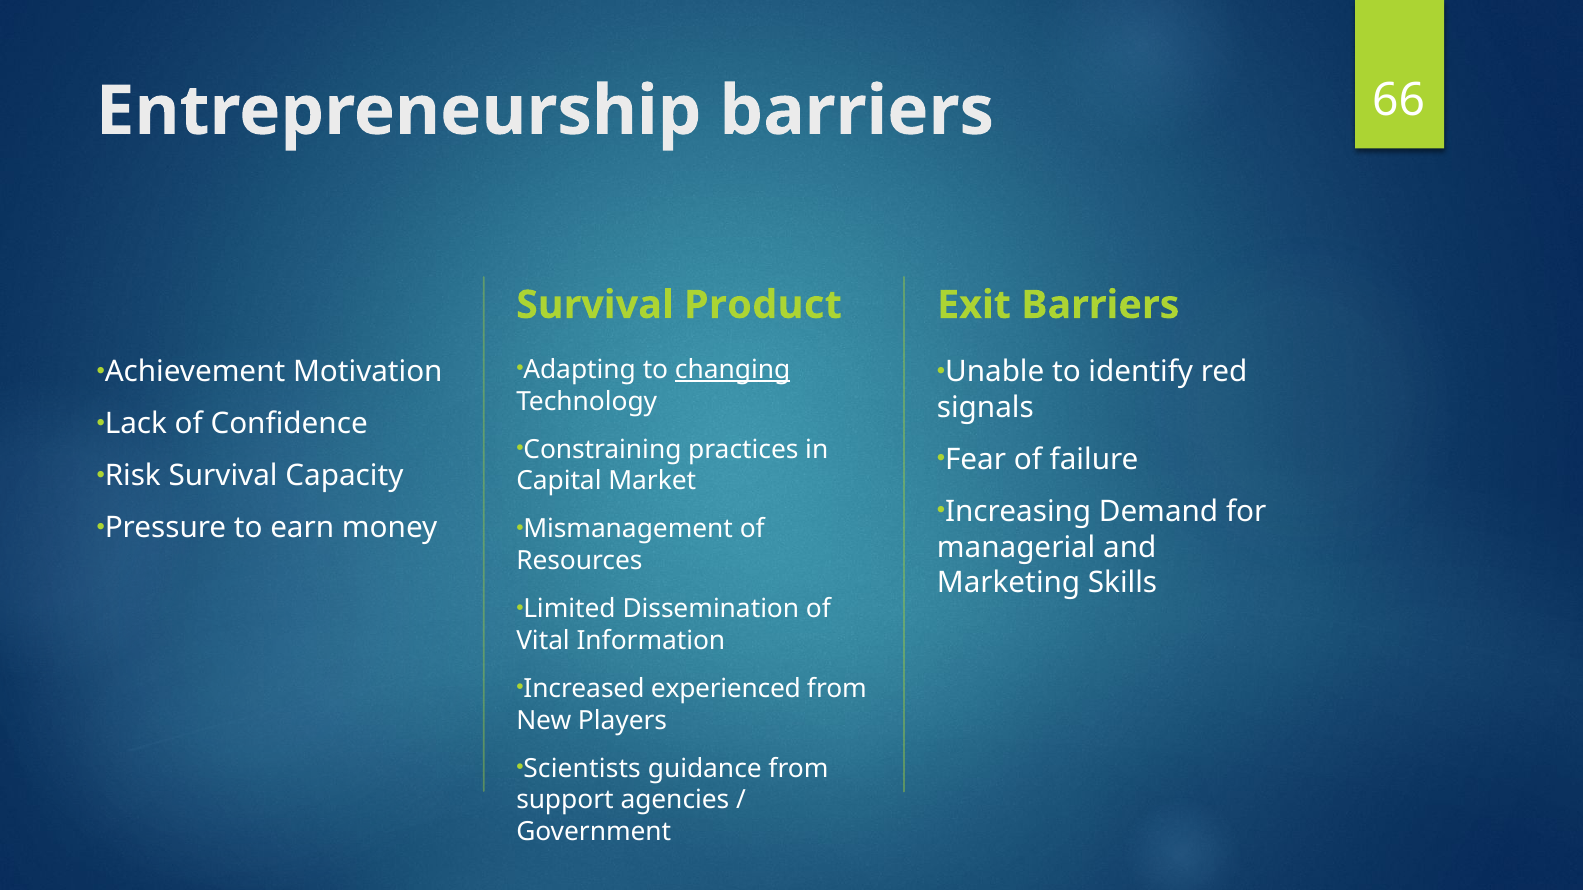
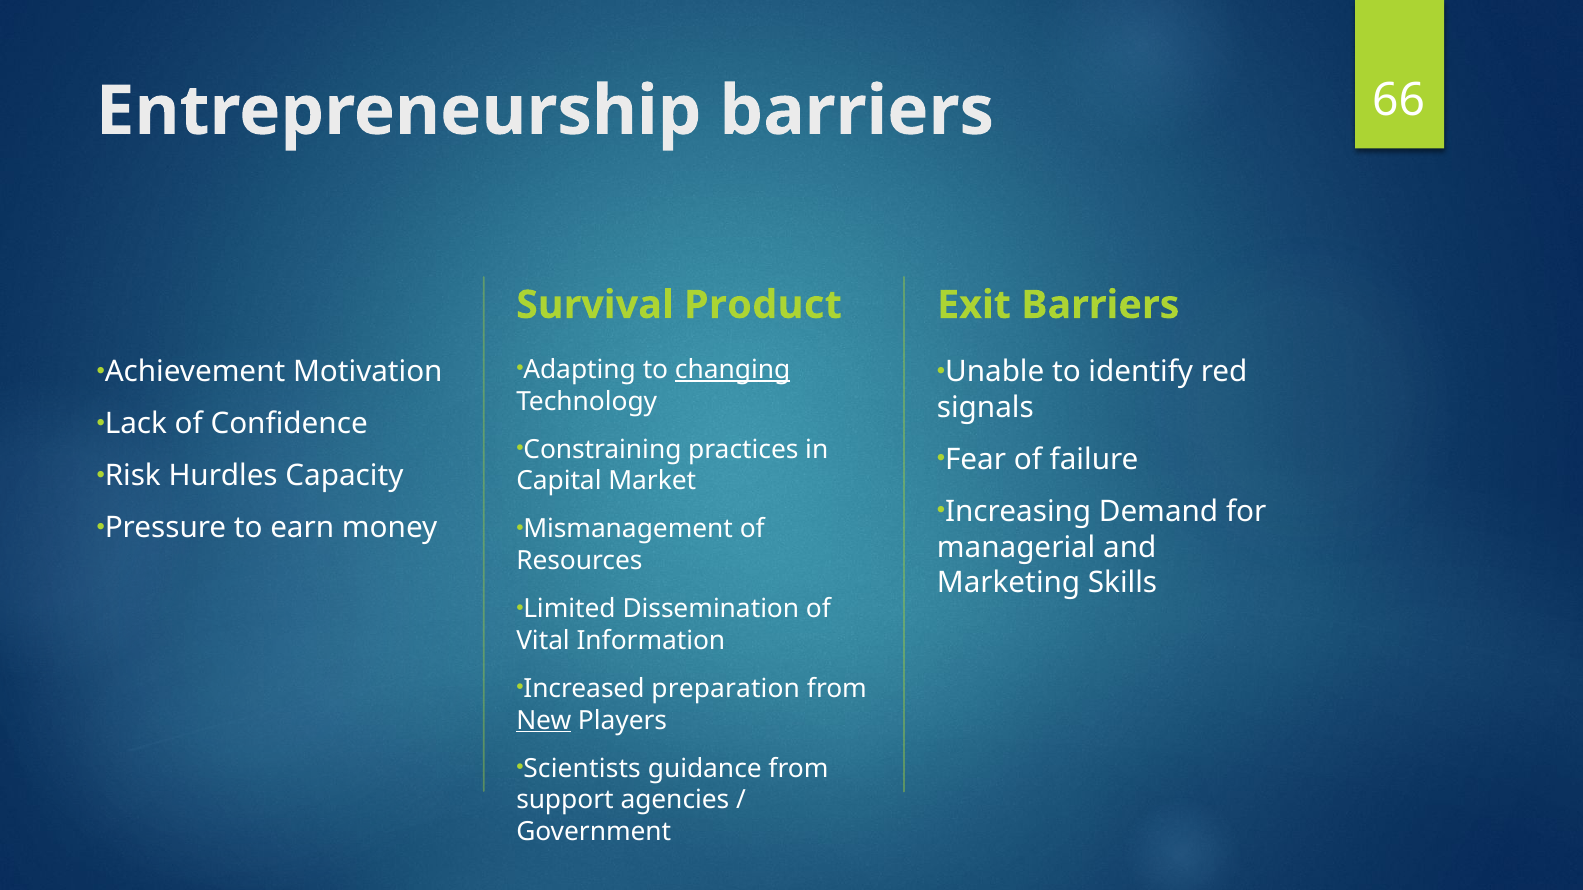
Risk Survival: Survival -> Hurdles (223, 476)
experienced: experienced -> preparation (726, 689)
New underline: none -> present (544, 721)
